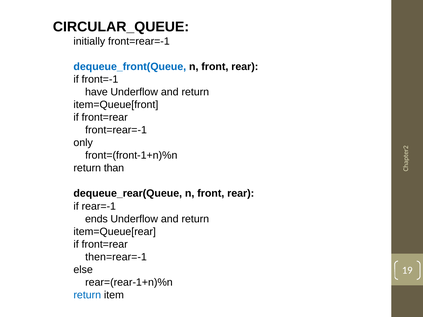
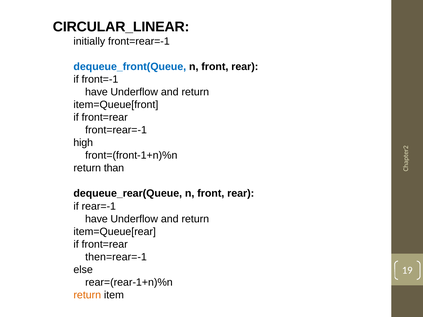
CIRCULAR_QUEUE: CIRCULAR_QUEUE -> CIRCULAR_LINEAR (121, 27)
only: only -> high (83, 143)
ends: ends -> have (96, 219)
return colour: blue -> orange (87, 295)
